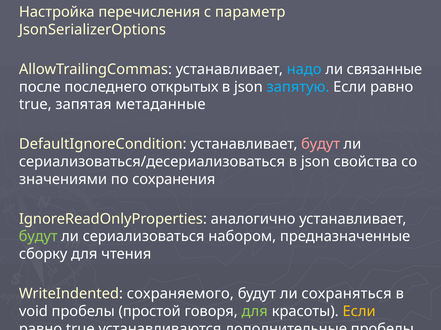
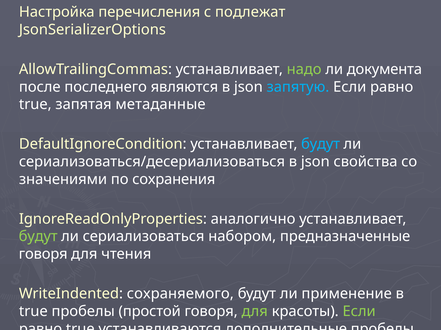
параметр: параметр -> подлежат (250, 12)
надо colour: light blue -> light green (304, 69)
связанные: связанные -> документа (384, 69)
открытых: открытых -> являются (184, 87)
будут colour: pink -> light blue (321, 144)
сборку: сборку -> говоря (43, 255)
сохраняться: сохраняться -> применение (347, 294)
void: void -> true (33, 312)
Если colour: yellow -> light green (359, 312)
